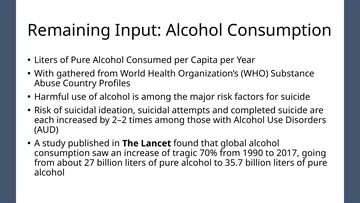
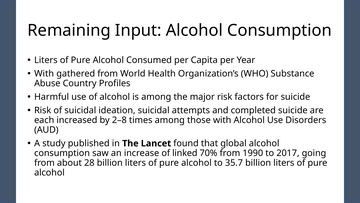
2–2: 2–2 -> 2–8 (119, 120)
tragic: tragic -> linked (185, 153)
27: 27 -> 28 (89, 163)
